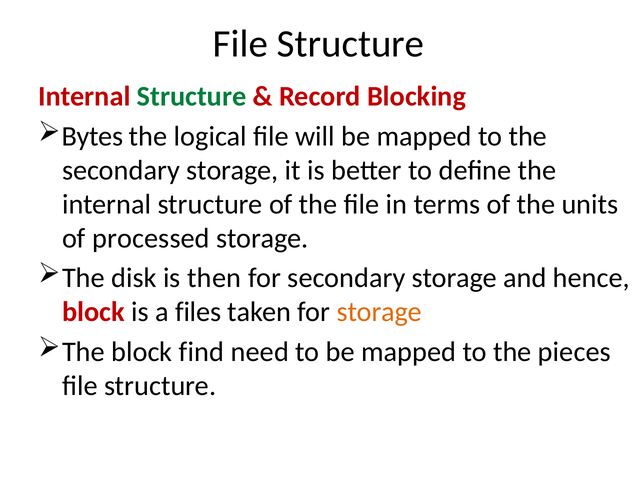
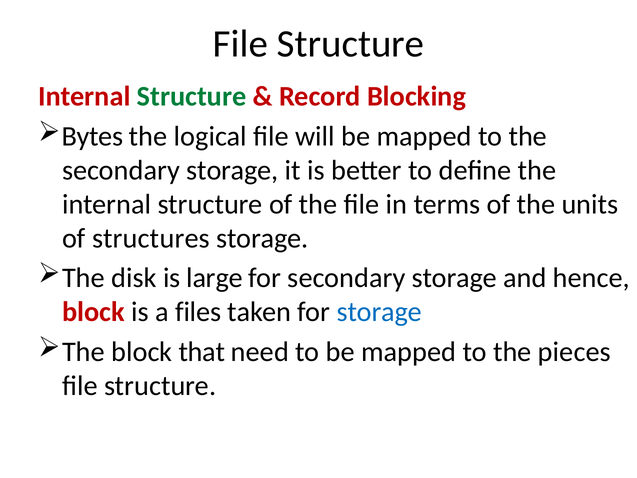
processed: processed -> structures (151, 238)
then: then -> large (215, 278)
storage colour: orange -> blue (379, 312)
find: find -> that (202, 352)
